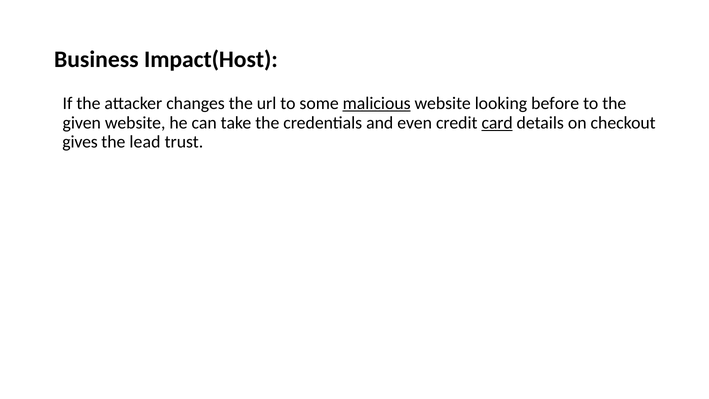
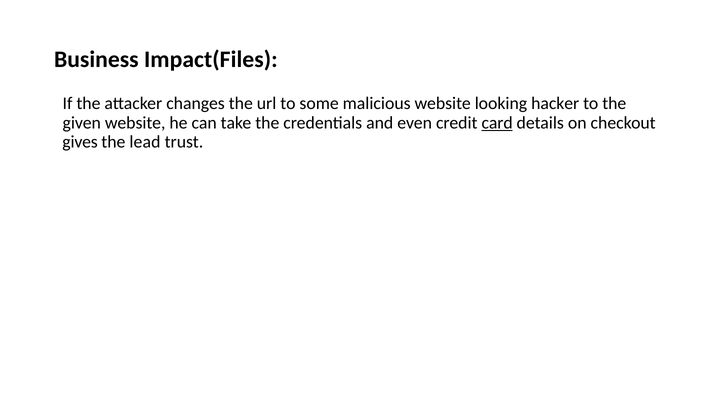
Impact(Host: Impact(Host -> Impact(Files (211, 60)
malicious underline: present -> none (377, 103)
before: before -> hacker (555, 103)
